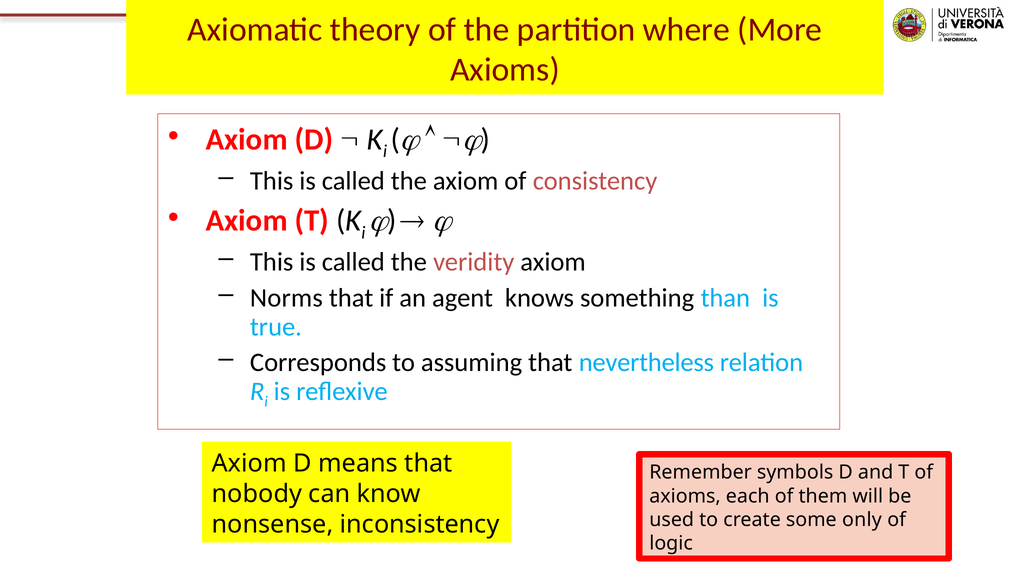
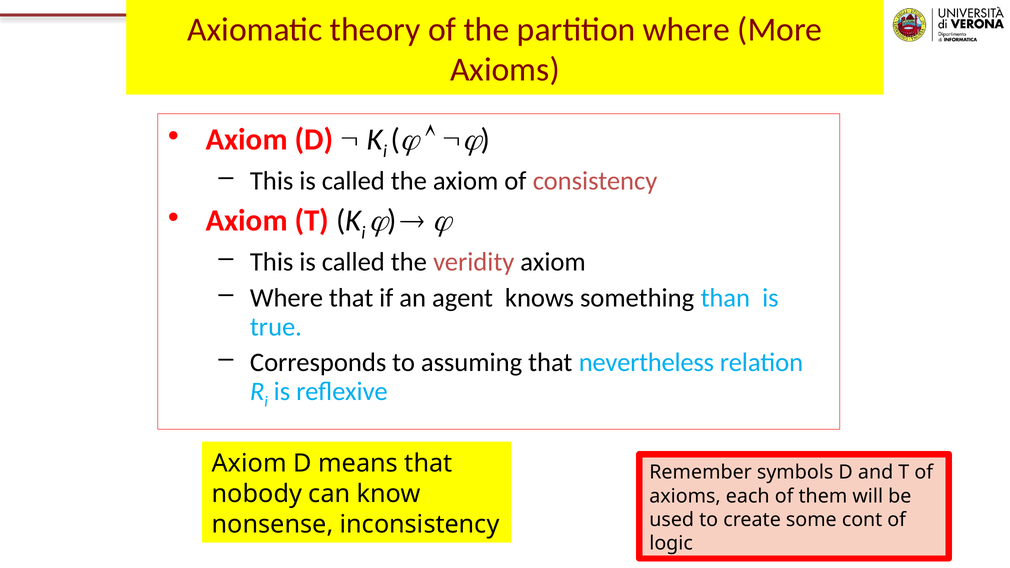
Norms: Norms -> Where (287, 298)
only: only -> cont (862, 520)
